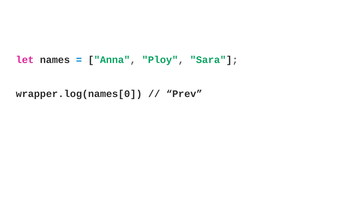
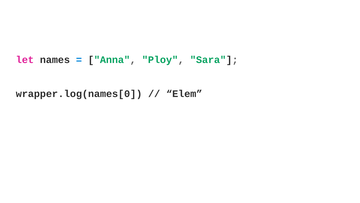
Prev: Prev -> Elem (184, 94)
